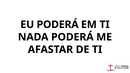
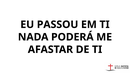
EU PODERÁ: PODERÁ -> PASSOU (58, 25)
